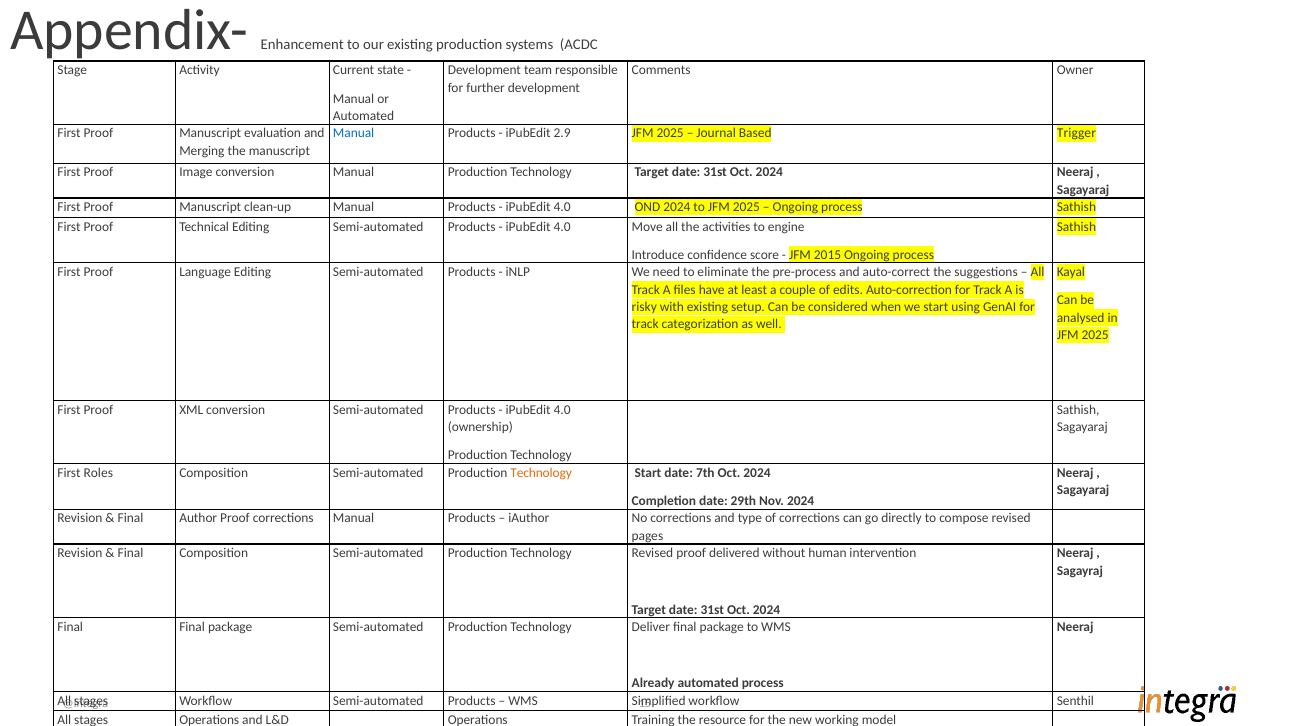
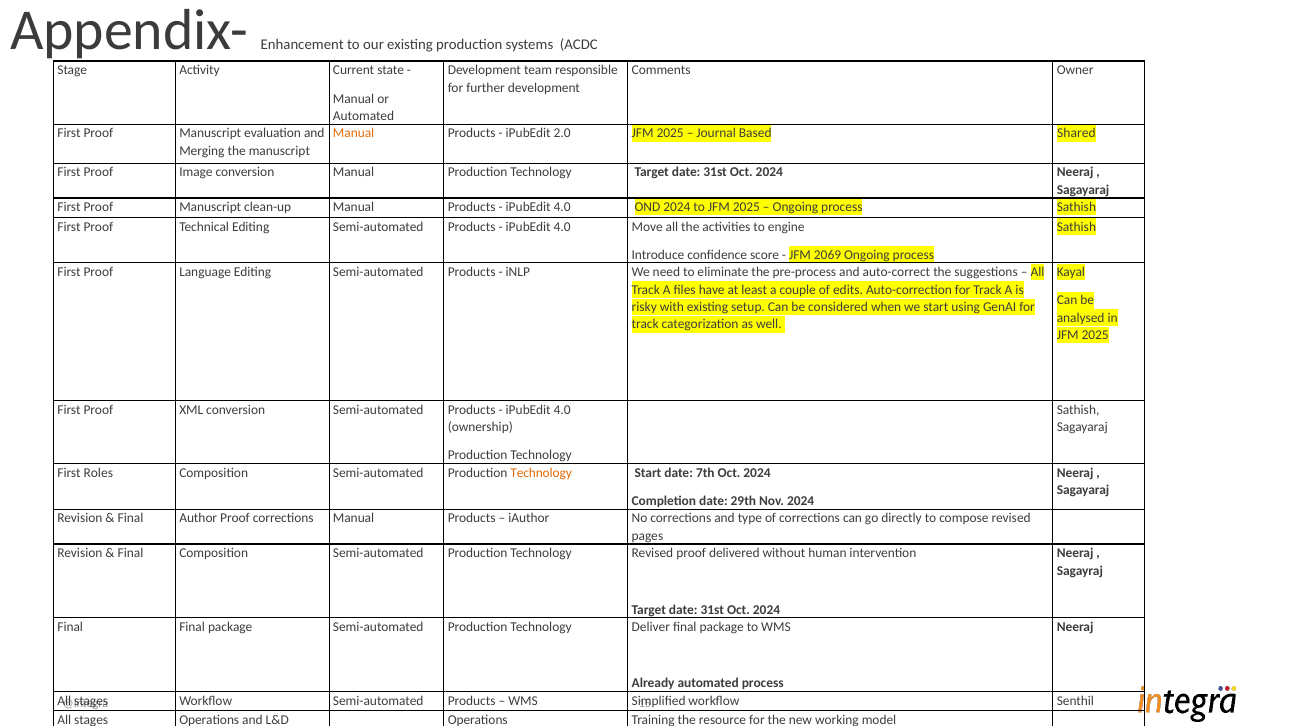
Manual colour: blue -> orange (354, 133)
2.9: 2.9 -> 2.0 (562, 133)
Trigger: Trigger -> Shared (1076, 133)
2015: 2015 -> 2069 (828, 255)
